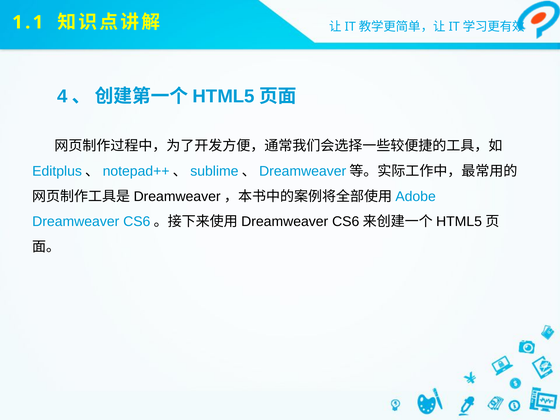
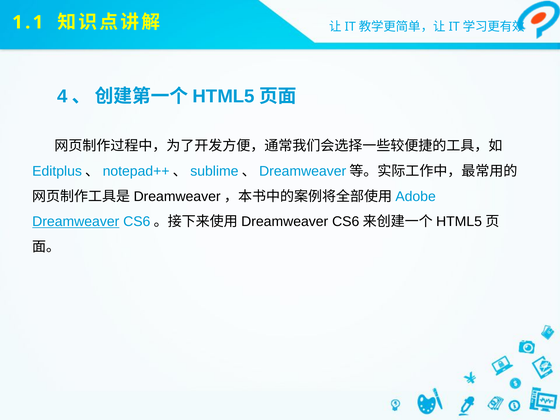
Dreamweaver underline: none -> present (76, 222)
